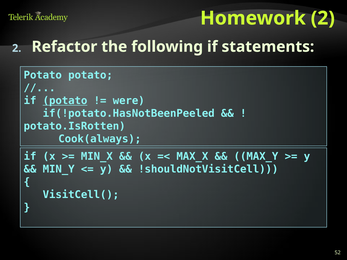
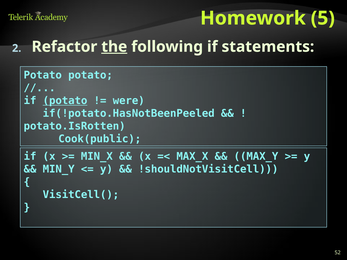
Homework 2: 2 -> 5 (323, 18)
the underline: none -> present (114, 47)
Cook(always: Cook(always -> Cook(public (100, 139)
